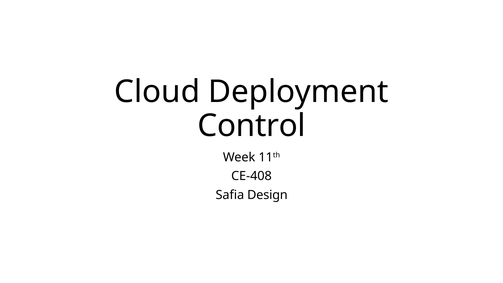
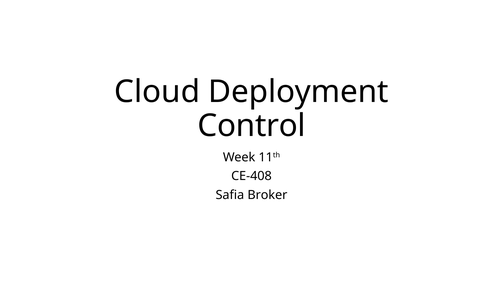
Design: Design -> Broker (267, 195)
